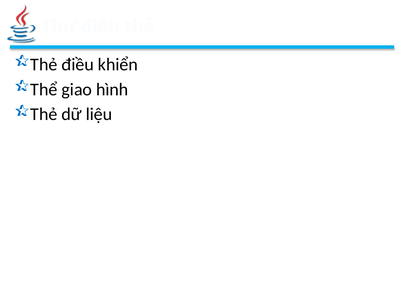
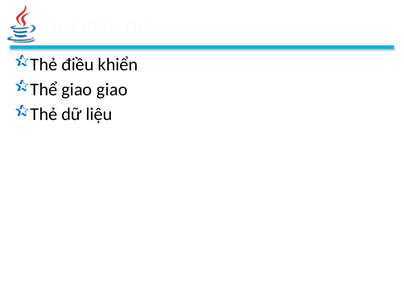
giao hình: hình -> giao (112, 89)
